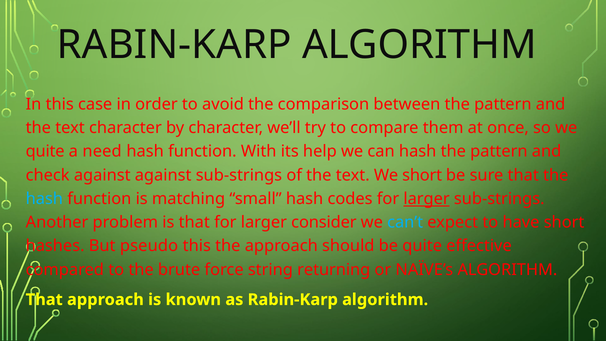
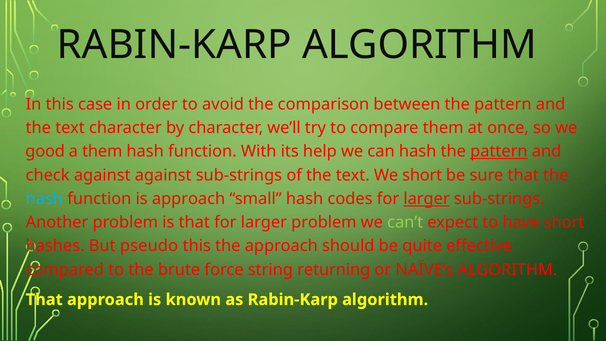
quite: quite -> good (45, 151)
a need: need -> them (102, 151)
pattern underline: none -> present (499, 151)
is matching: matching -> approach (189, 199)
larger consider: consider -> problem (324, 222)
can’t colour: light blue -> light green (405, 222)
